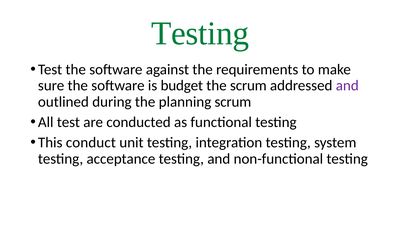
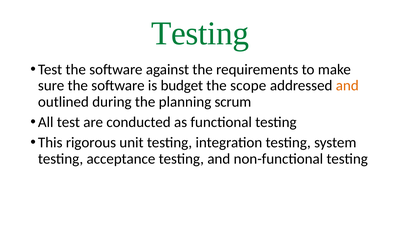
the scrum: scrum -> scope (248, 86)
and colour: purple -> orange (347, 86)
conduct: conduct -> rigorous (91, 143)
